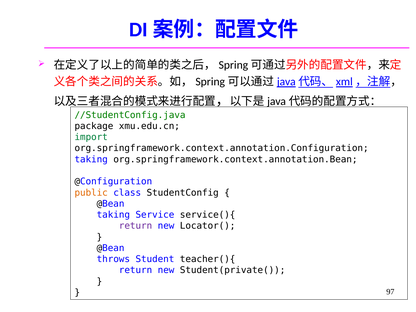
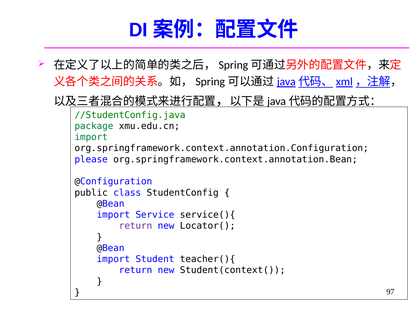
package colour: black -> green (94, 126)
taking: taking -> please (91, 159)
public colour: orange -> black (91, 193)
taking: taking -> import (113, 215)
throws: throws -> import (113, 259)
Student(private(: Student(private( -> Student(context( (233, 270)
